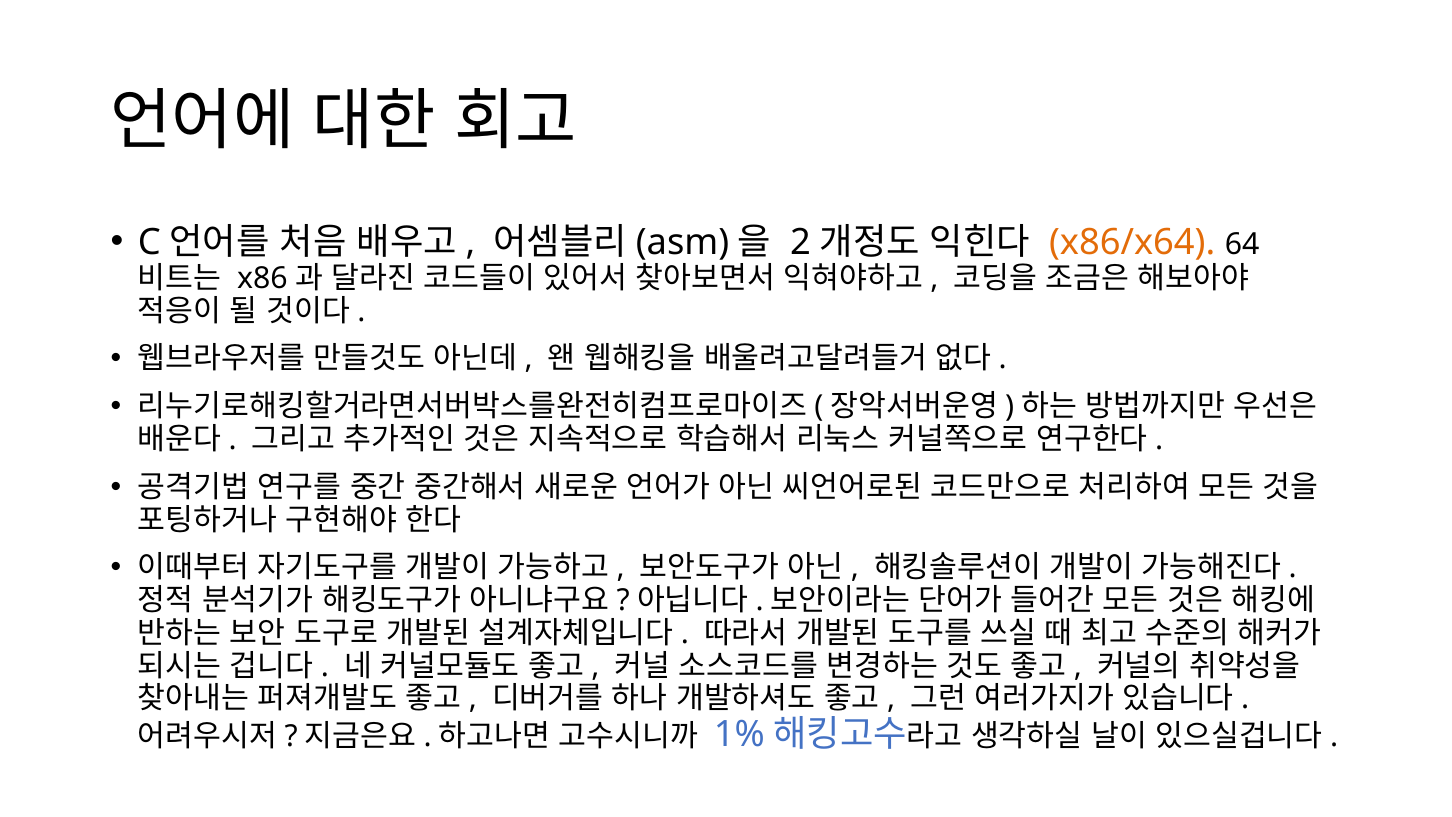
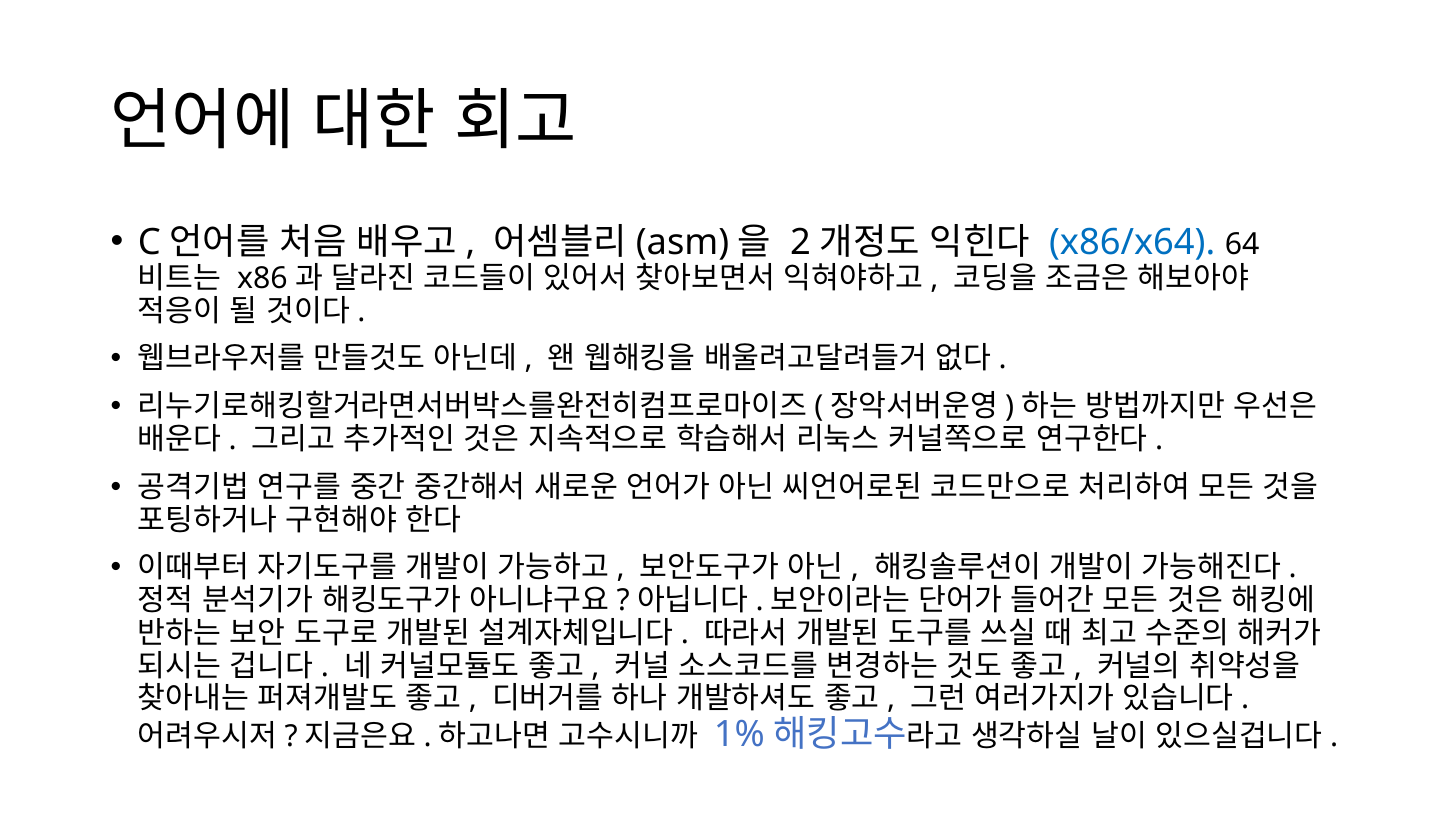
x86/x64 colour: orange -> blue (1132, 242)
